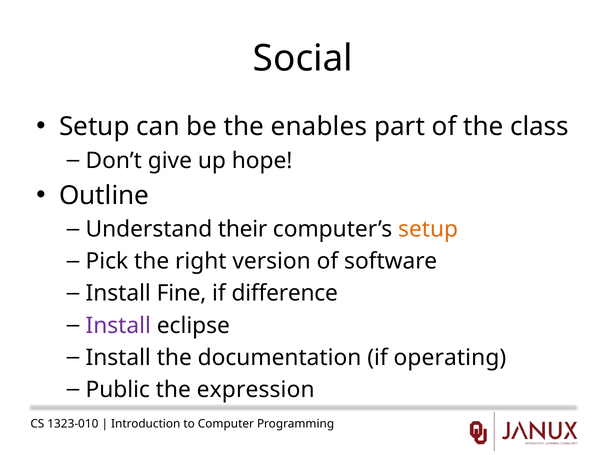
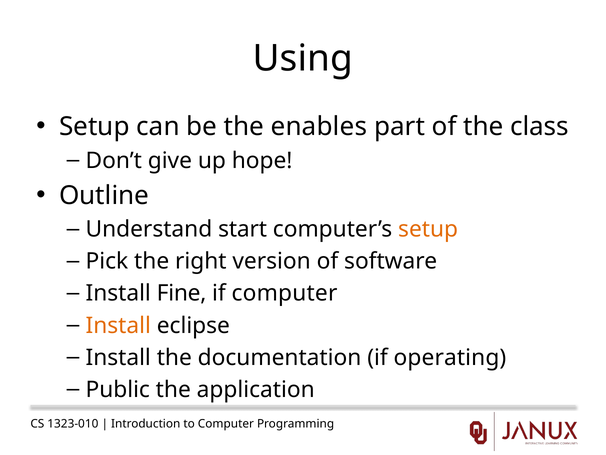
Social: Social -> Using (303, 59)
their: their -> start (243, 229)
if difference: difference -> computer (284, 293)
Install colour: purple -> orange (118, 325)
expression: expression -> application (256, 389)
